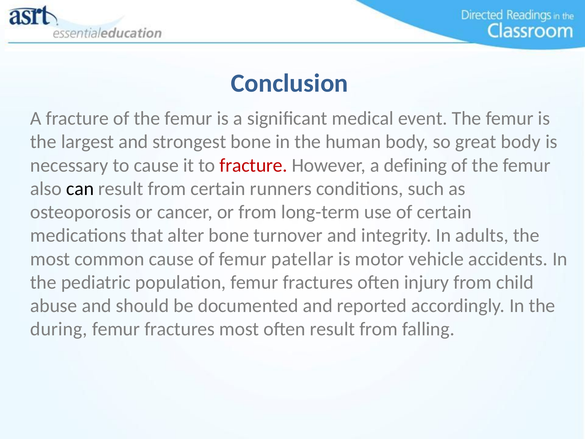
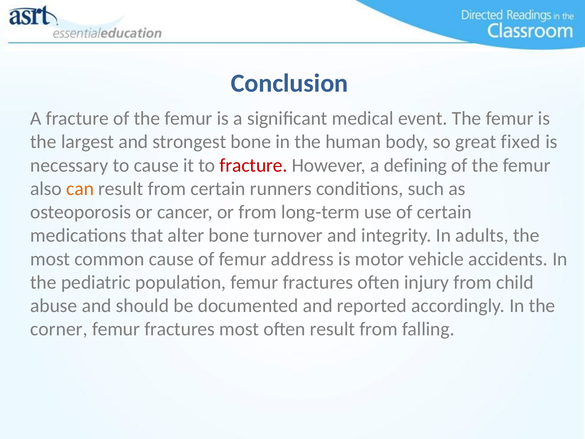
great body: body -> fixed (521, 142)
can colour: black -> orange (80, 189)
patellar: patellar -> address (302, 259)
during: during -> corner (59, 329)
